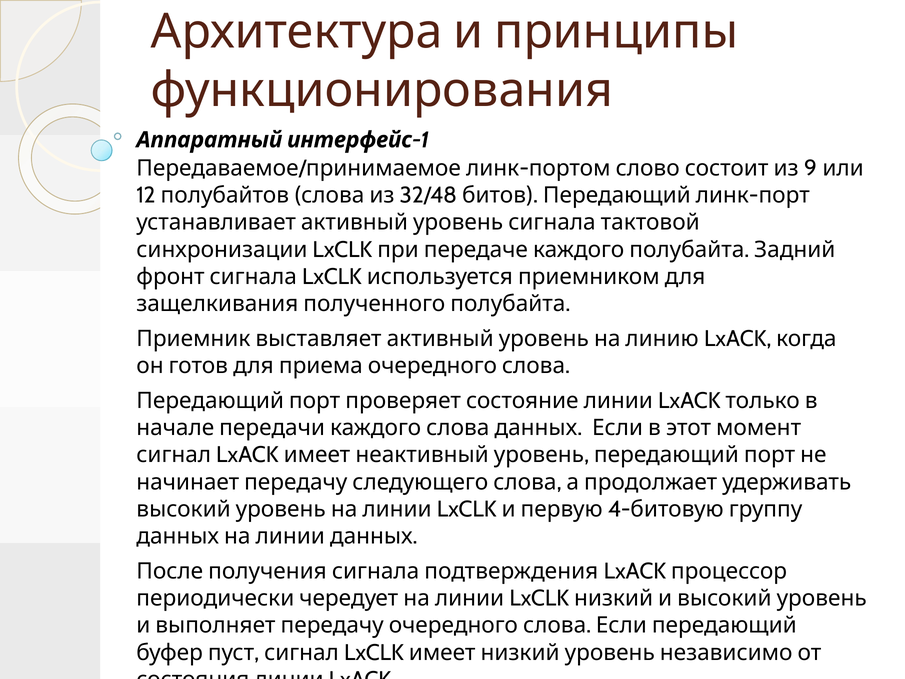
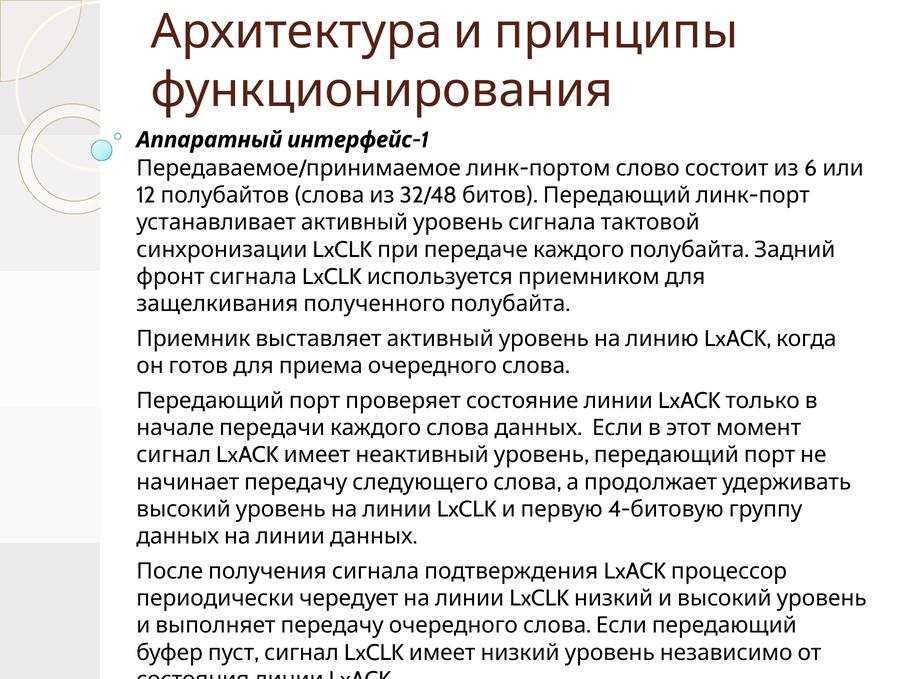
9: 9 -> 6 (811, 168)
